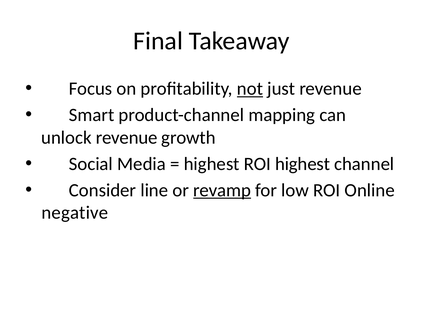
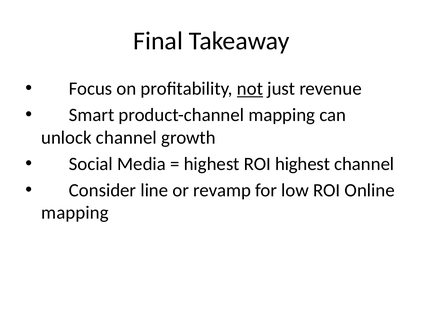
unlock revenue: revenue -> channel (126, 138)
revamp underline: present -> none (222, 190)
negative: negative -> mapping (75, 213)
